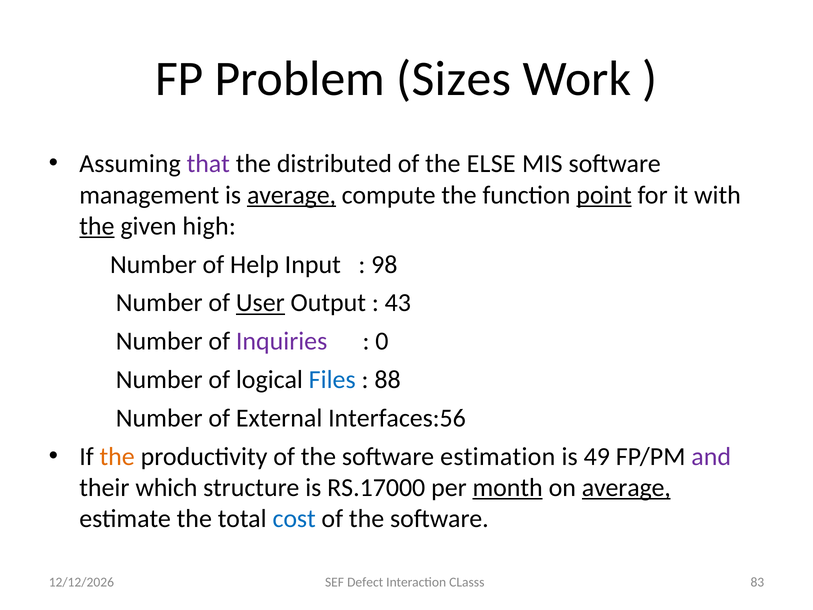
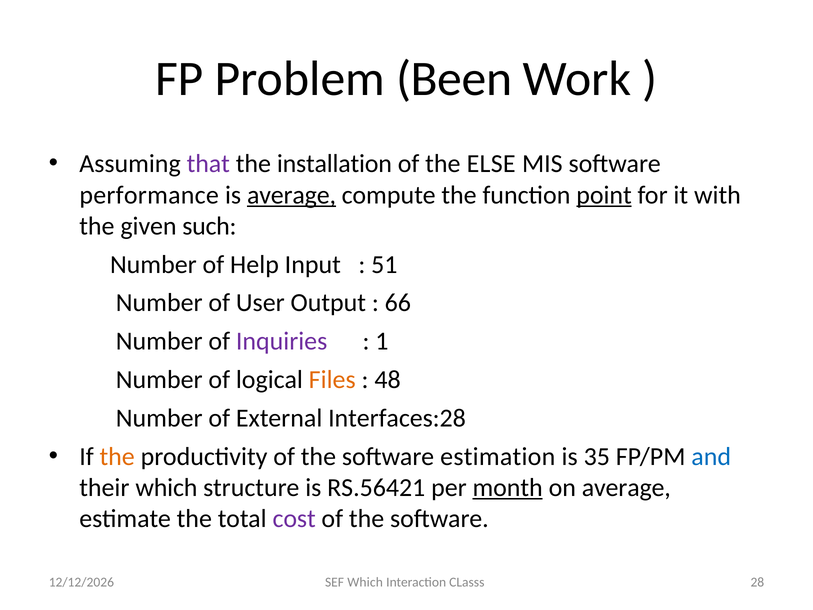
Sizes: Sizes -> Been (454, 79)
distributed: distributed -> installation (334, 164)
management: management -> performance (149, 195)
the underline: present -> none (97, 226)
high: high -> such (209, 226)
98: 98 -> 51 (384, 264)
User underline: present -> none (260, 303)
43: 43 -> 66 (398, 303)
0: 0 -> 1 (382, 341)
Files colour: blue -> orange (332, 380)
88: 88 -> 48 (388, 380)
Interfaces:56: Interfaces:56 -> Interfaces:28 (397, 418)
49: 49 -> 35 (597, 456)
and colour: purple -> blue (711, 456)
RS.17000: RS.17000 -> RS.56421 (376, 487)
average underline: present -> none (626, 487)
cost colour: blue -> purple (294, 519)
SEF Defect: Defect -> Which (365, 582)
83: 83 -> 28 (757, 582)
